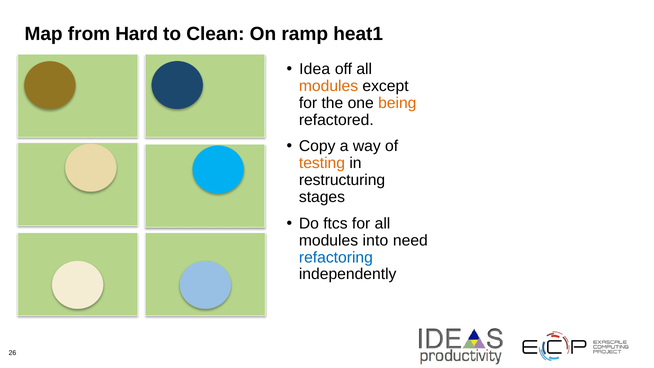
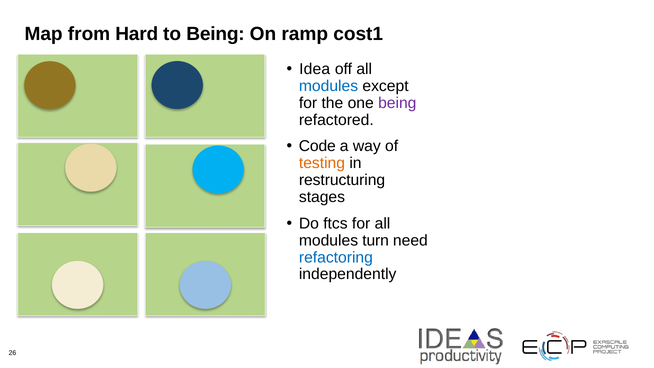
to Clean: Clean -> Being (215, 34)
heat1: heat1 -> cost1 (358, 34)
modules colour: orange -> blue (329, 86)
being colour: orange -> purple (397, 103)
Copy: Copy -> Code (317, 146)
into: into -> turn (376, 240)
